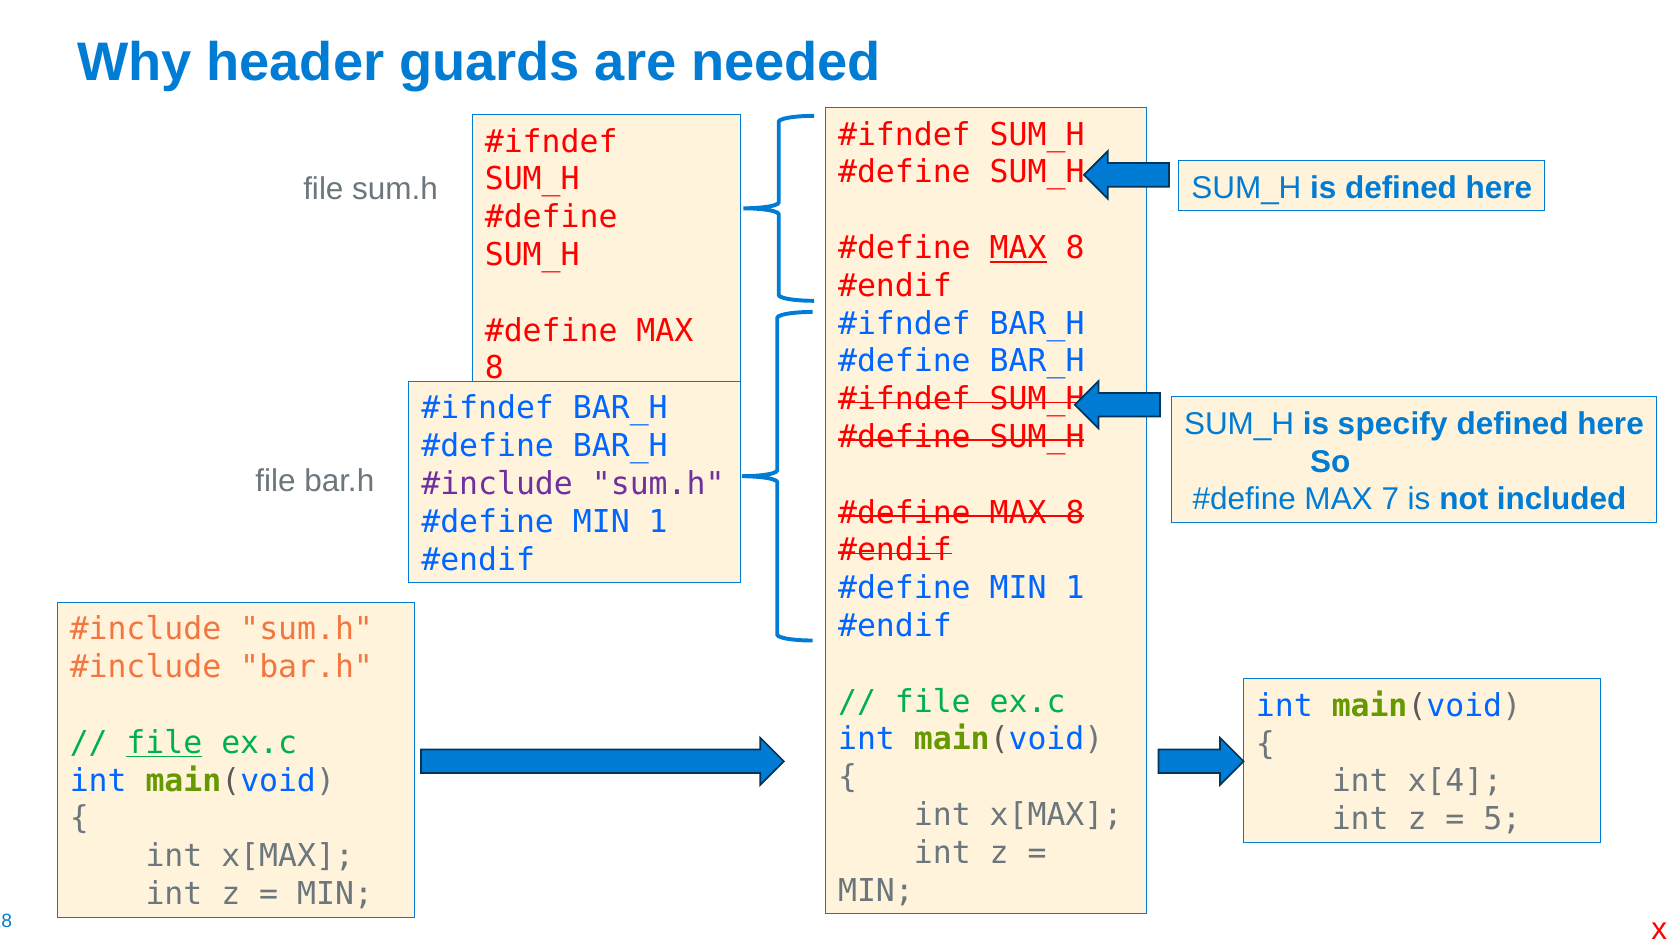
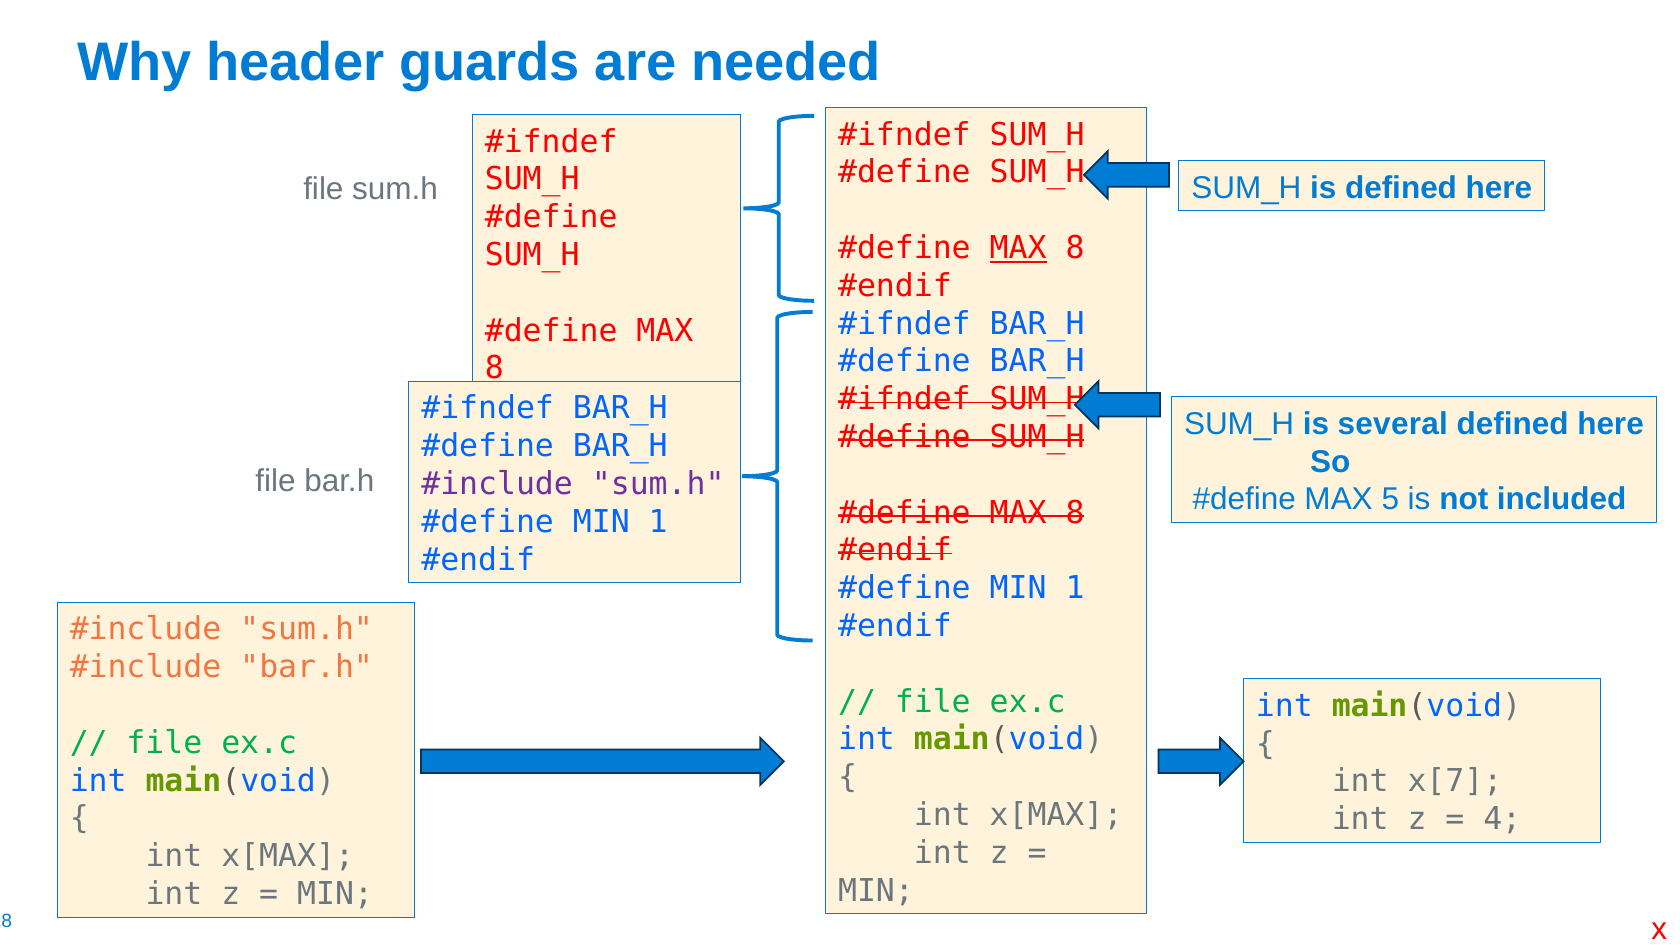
specify: specify -> several (1393, 424)
7: 7 -> 5 (1390, 500)
file underline: present -> none (164, 743)
x[4: x[4 -> x[7 (1455, 782)
5: 5 -> 4 (1502, 819)
